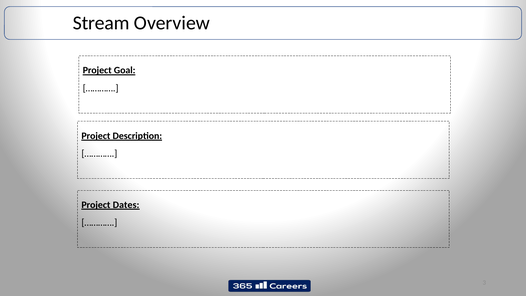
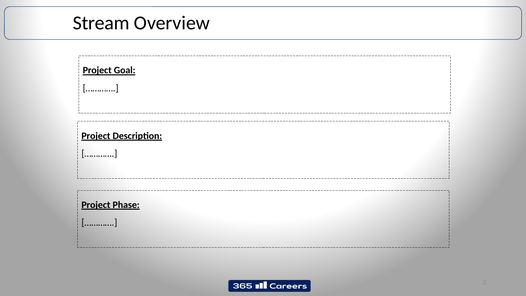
Dates: Dates -> Phase (126, 205)
